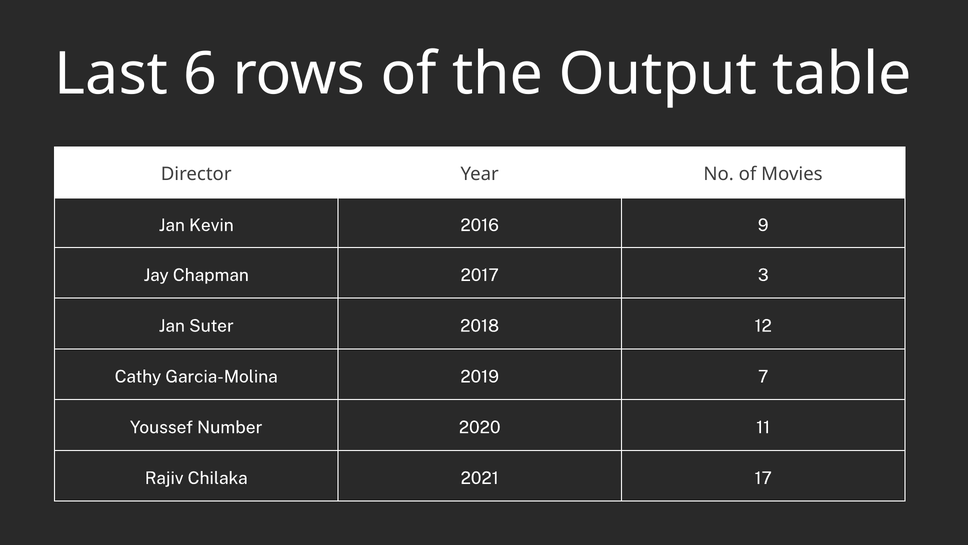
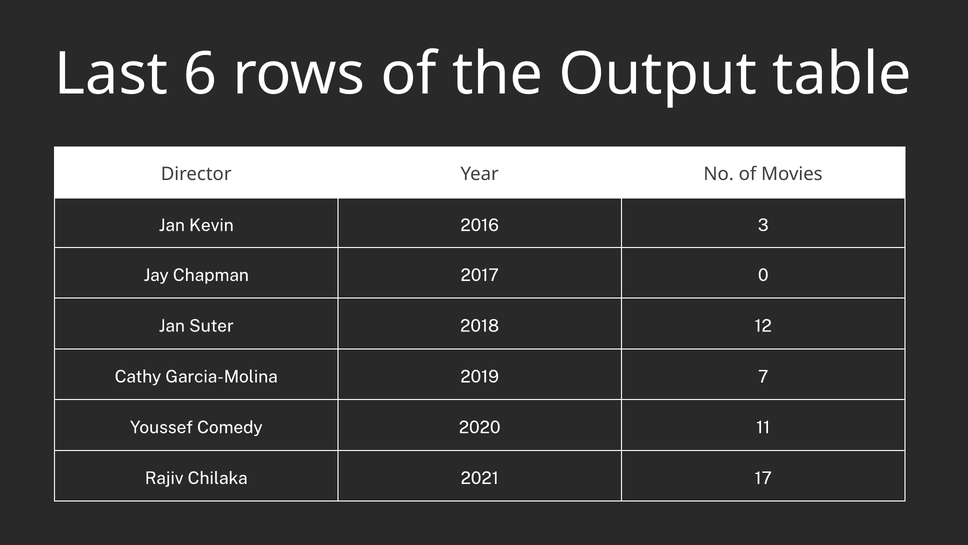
9: 9 -> 3 (763, 225)
3: 3 -> 0 (763, 275)
Number: Number -> Comedy (230, 427)
